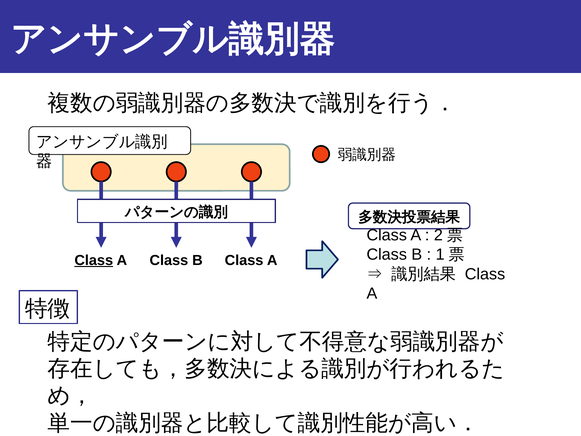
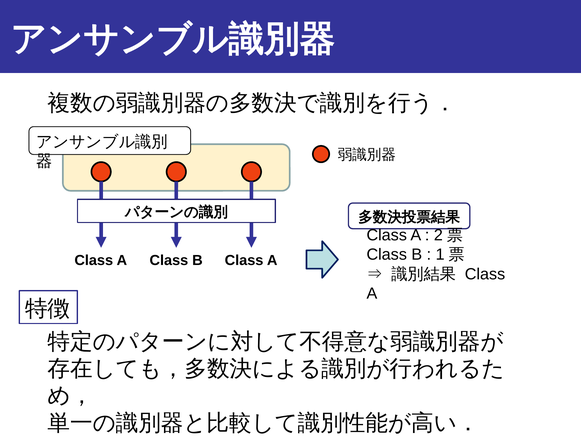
Class underline: present -> none (94, 260)
